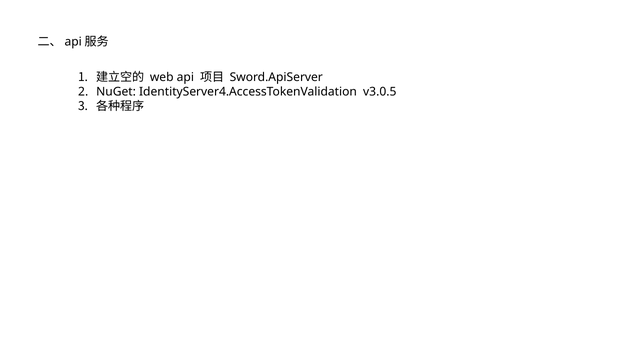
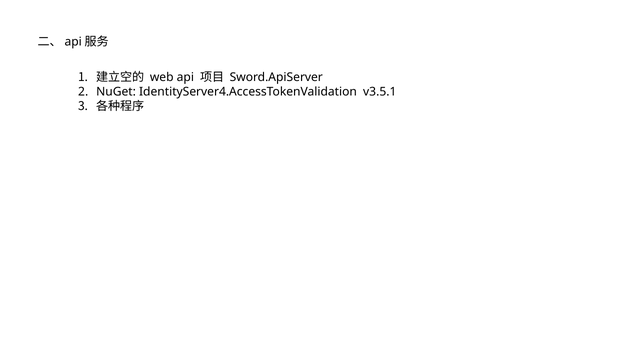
v3.0.5: v3.0.5 -> v3.5.1 (380, 92)
